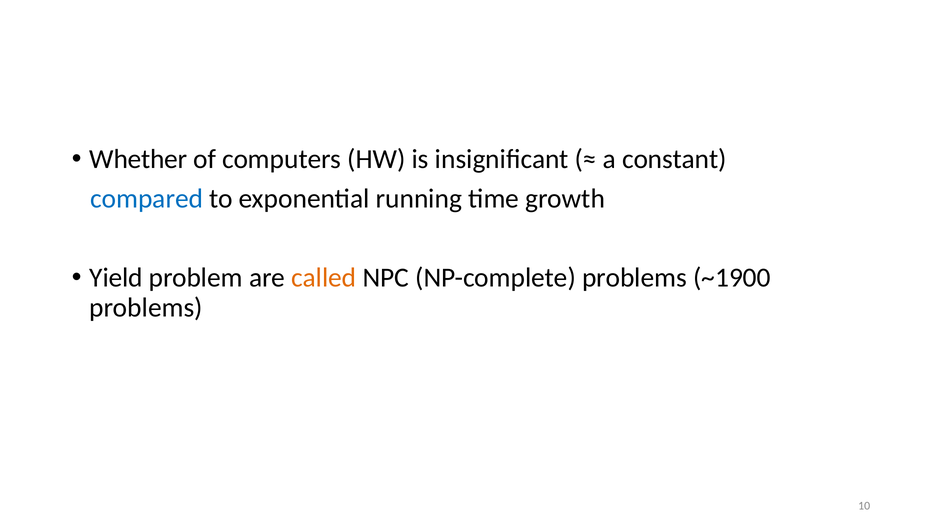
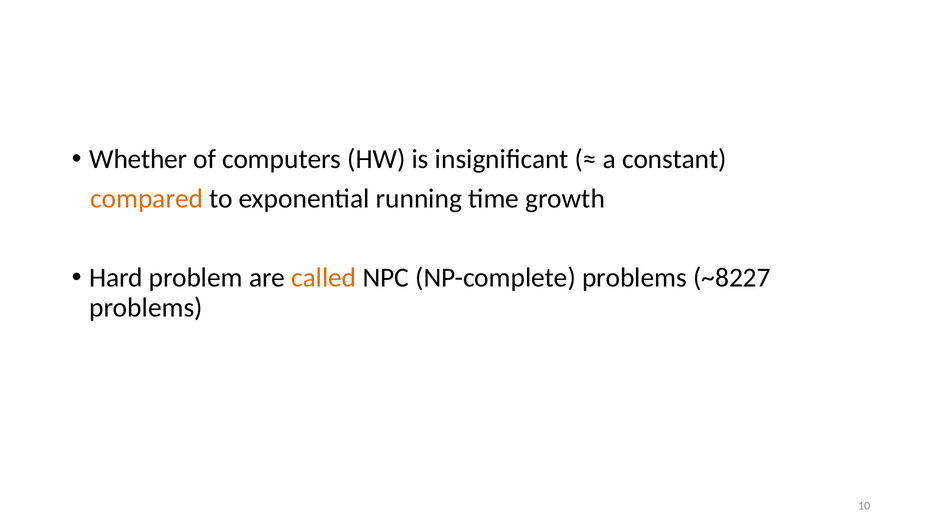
compared colour: blue -> orange (147, 199)
Yield: Yield -> Hard (116, 278)
~1900: ~1900 -> ~8227 (732, 278)
